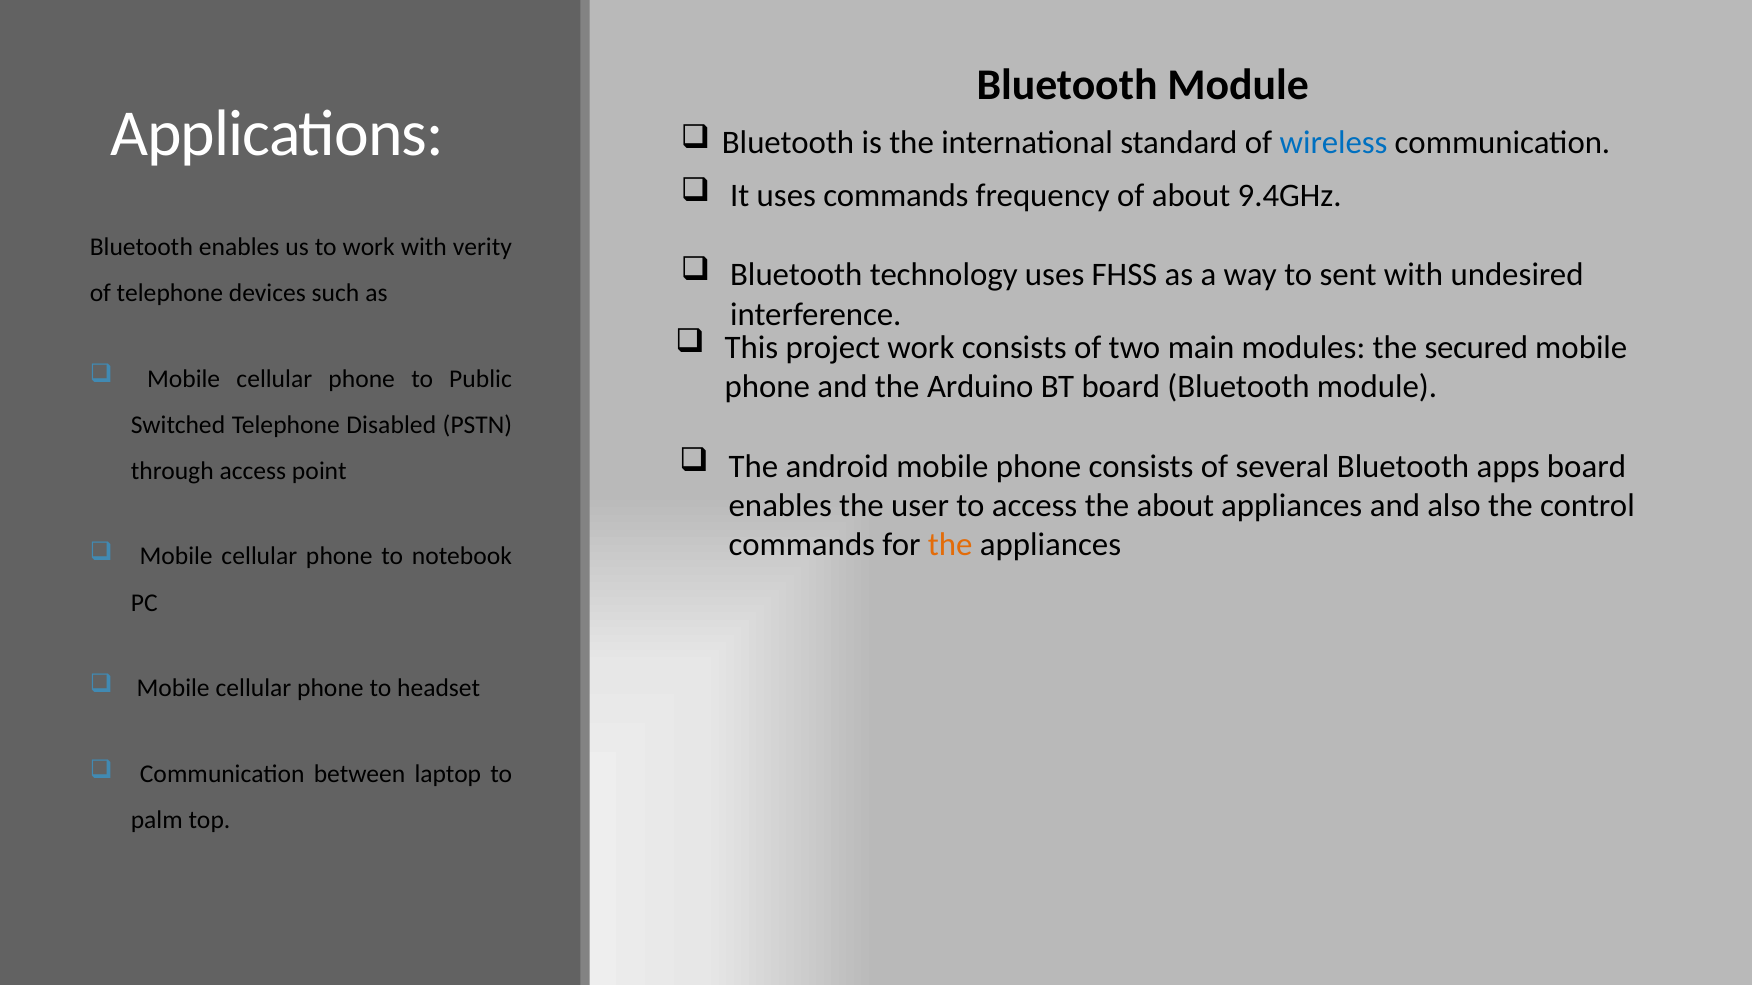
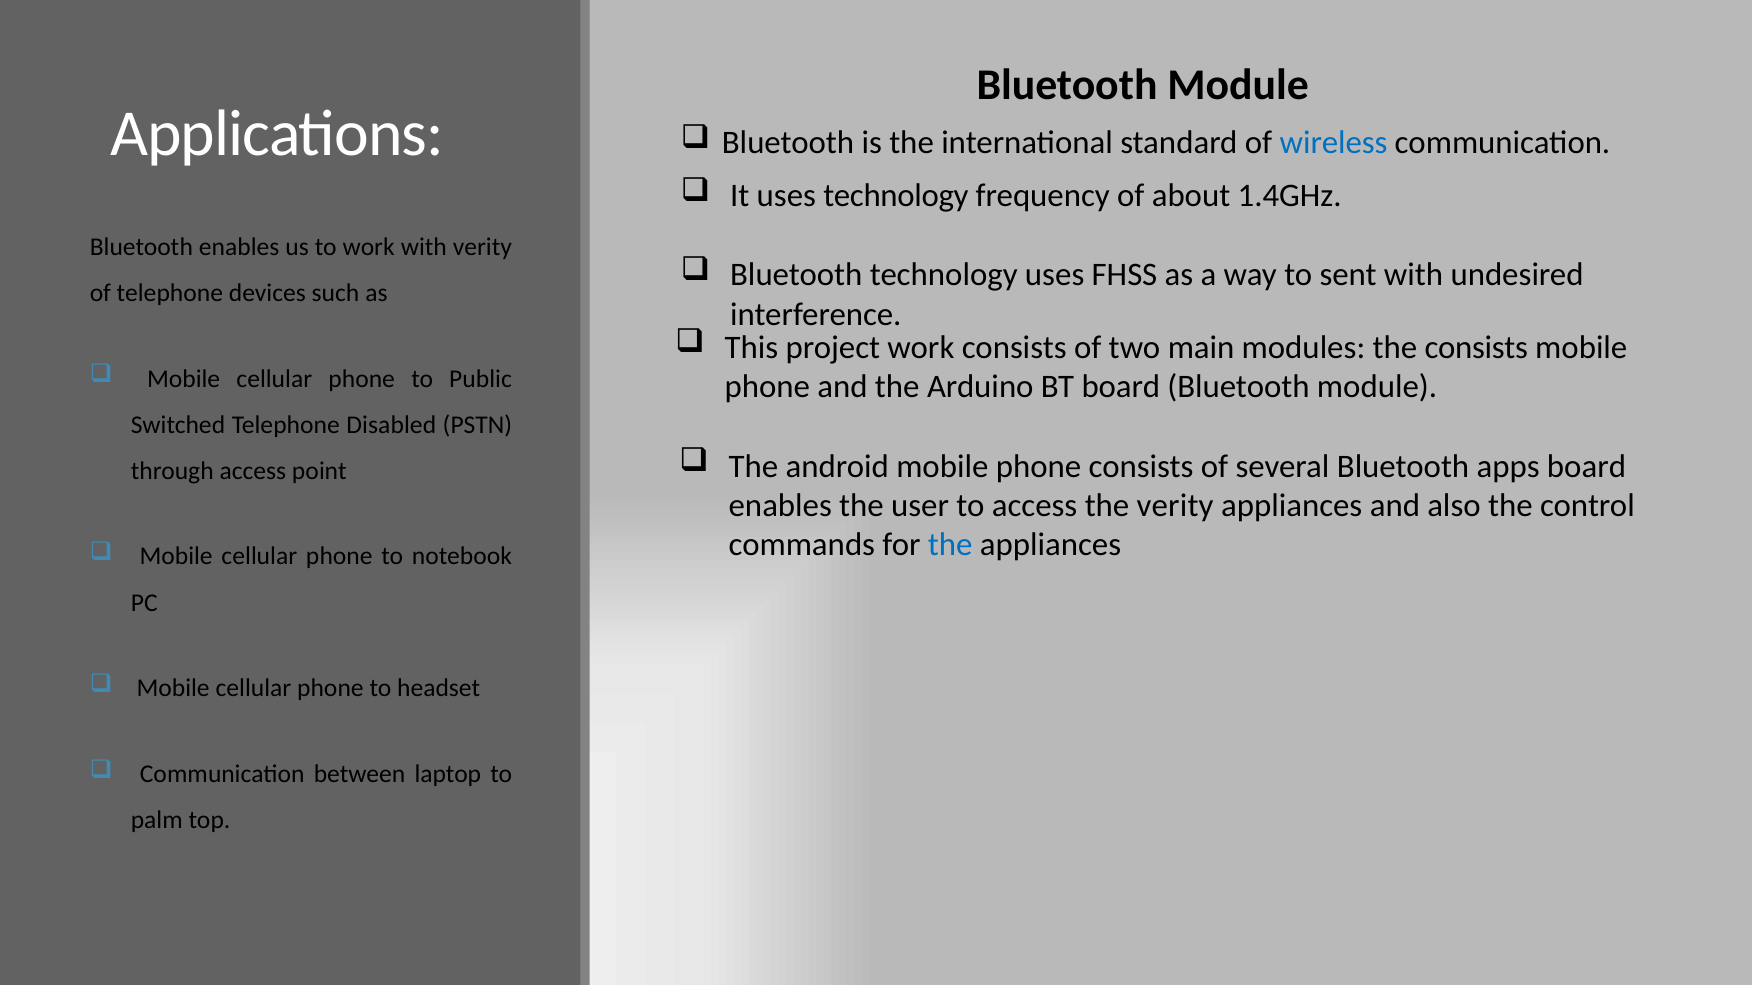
uses commands: commands -> technology (896, 196)
9.4GHz: 9.4GHz -> 1.4GHz (1290, 196)
the secured: secured -> consists (1476, 347)
the about: about -> verity (1175, 506)
the colour: orange -> blue (950, 545)
